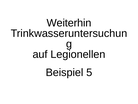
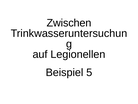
Weiterhin: Weiterhin -> Zwischen (69, 23)
